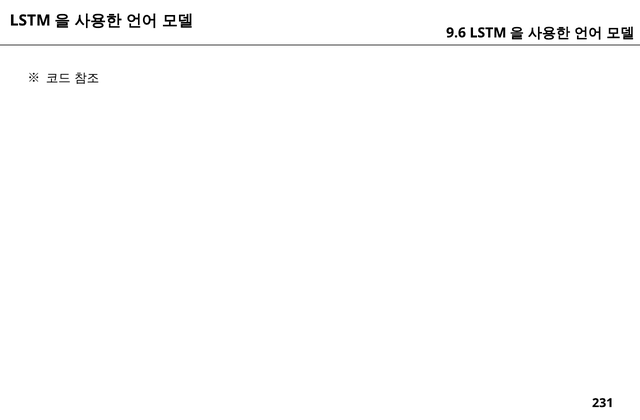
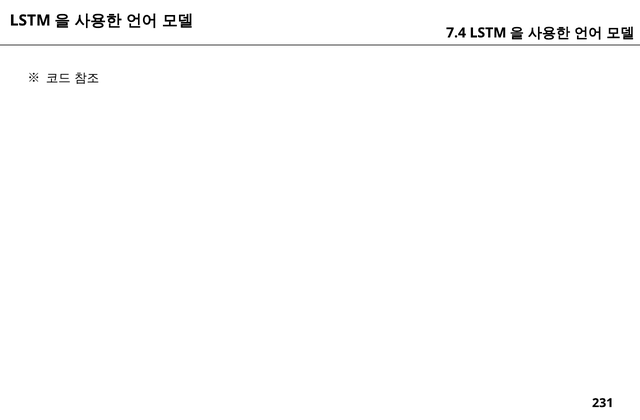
9.6: 9.6 -> 7.4 (456, 33)
